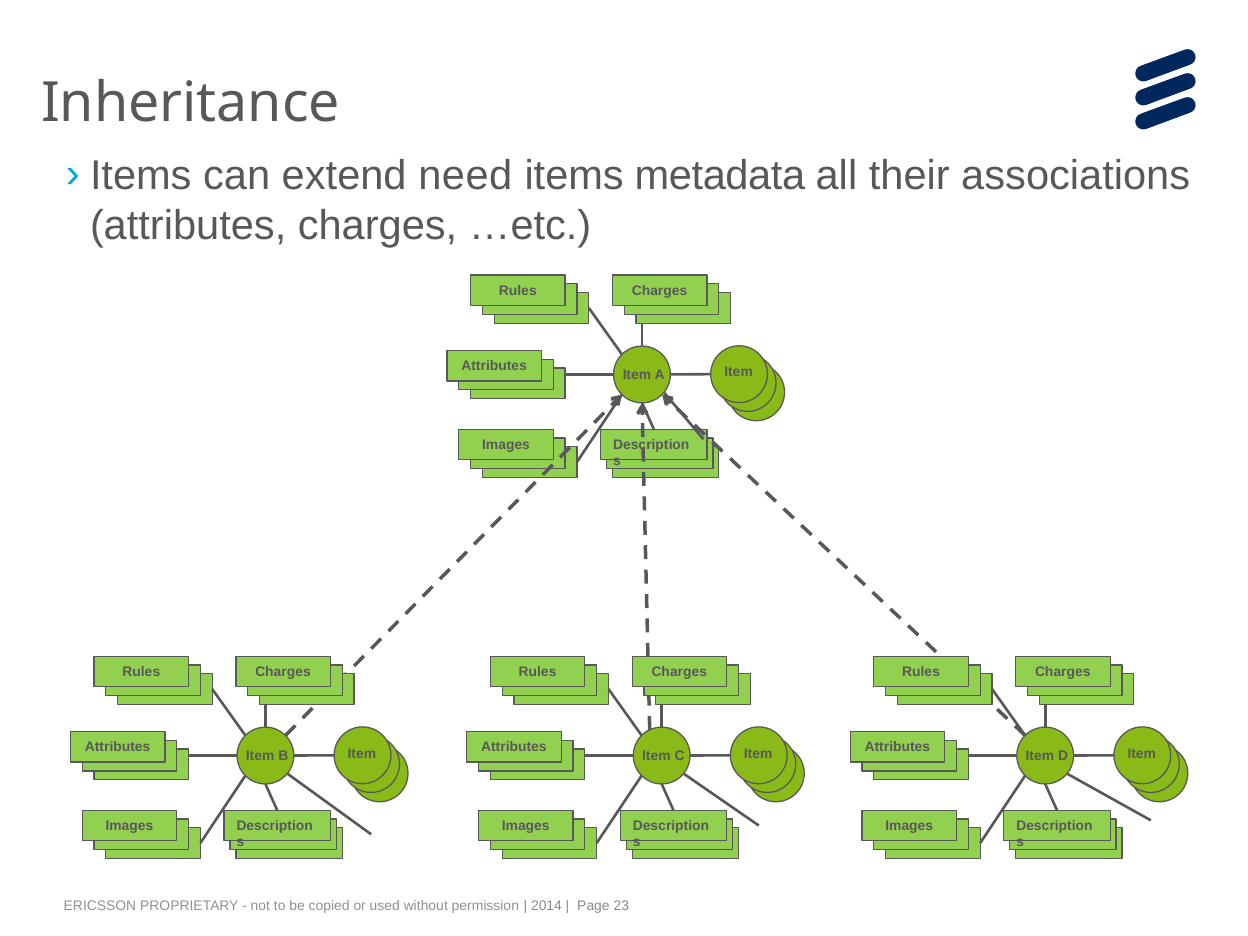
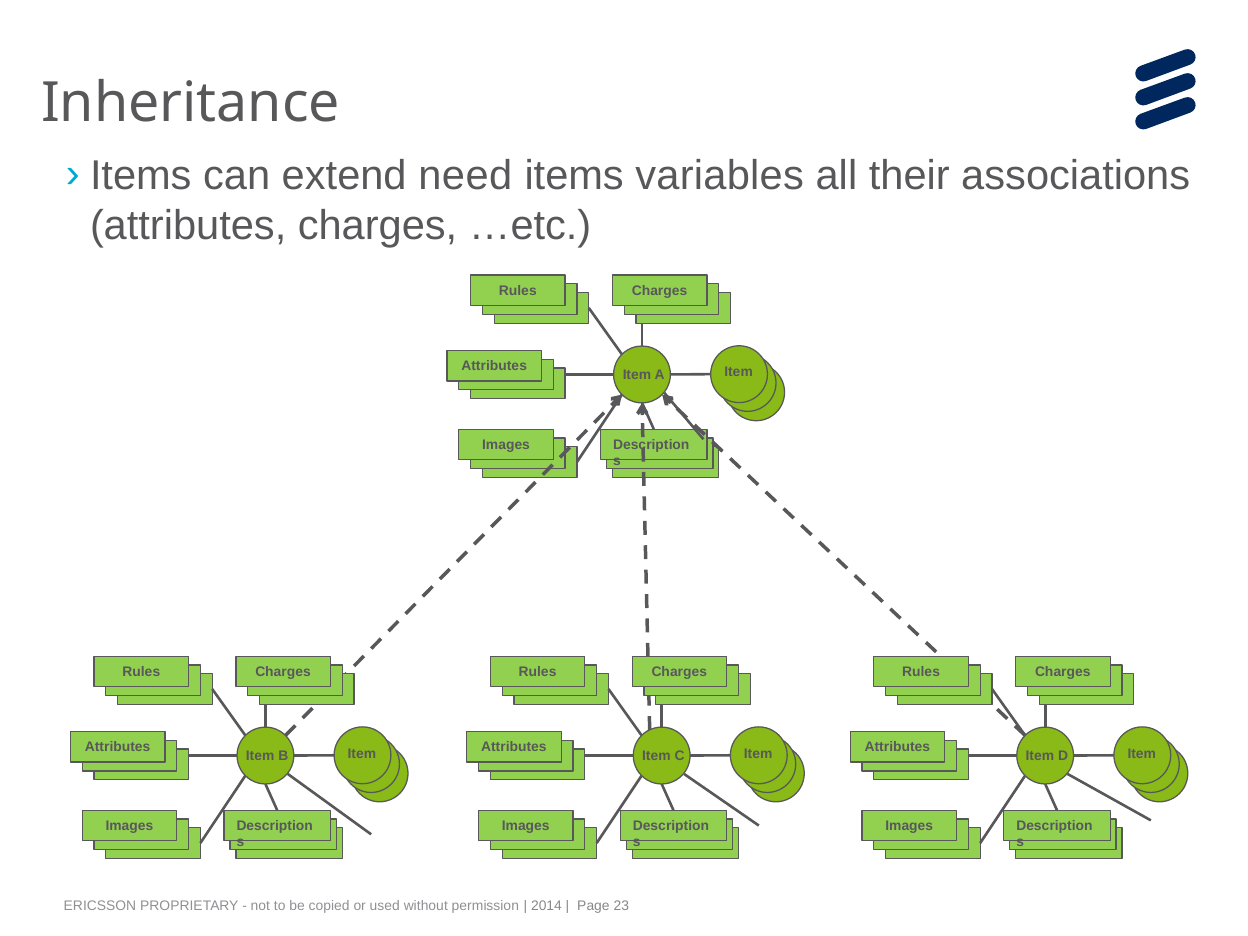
metadata: metadata -> variables (720, 176)
